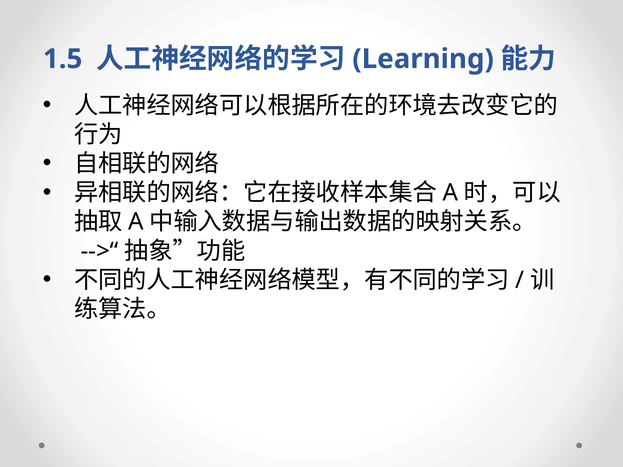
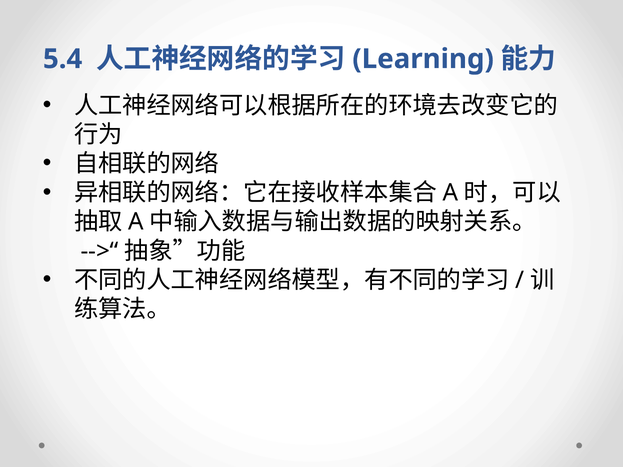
1.5: 1.5 -> 5.4 (63, 59)
